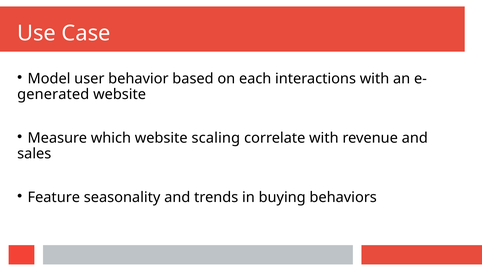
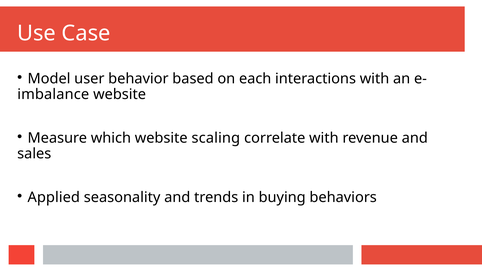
generated: generated -> imbalance (53, 95)
Feature: Feature -> Applied (54, 197)
